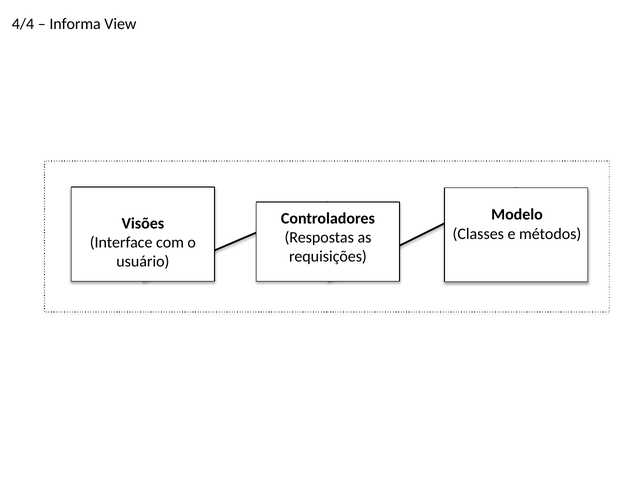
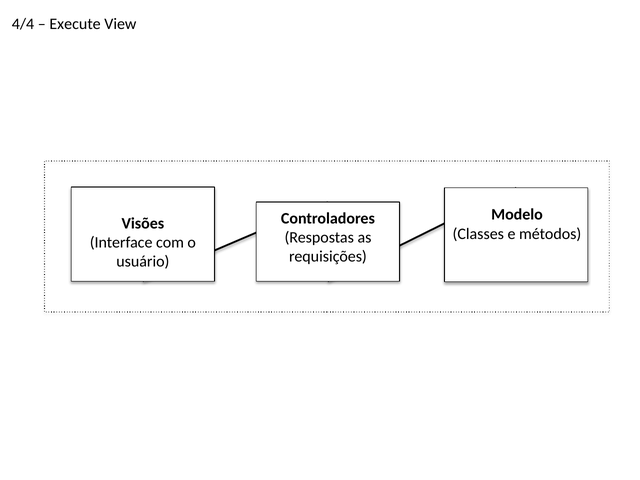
Informa: Informa -> Execute (75, 24)
